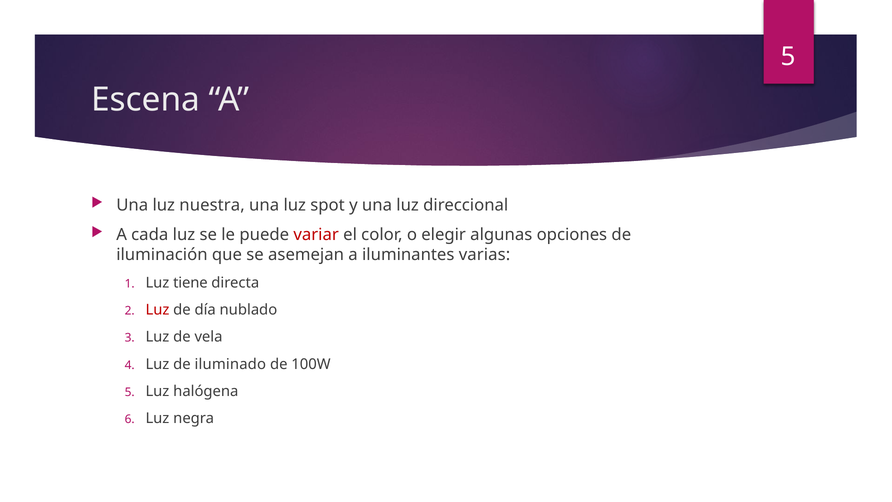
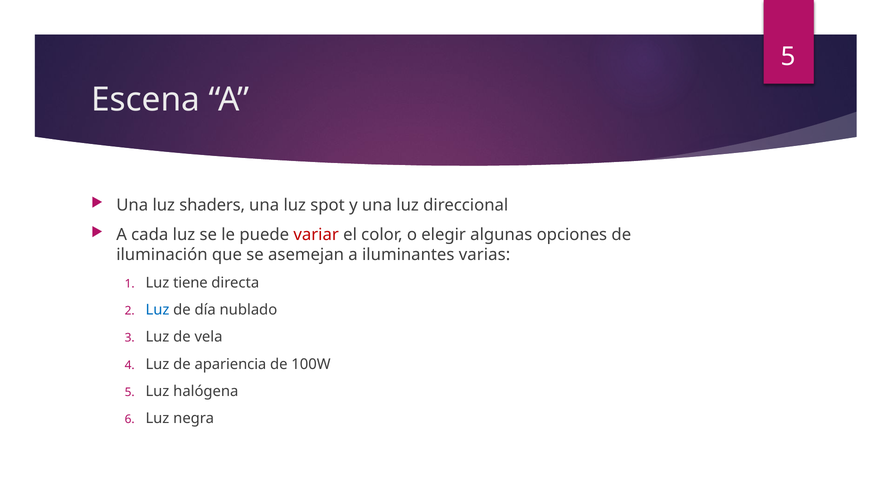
nuestra: nuestra -> shaders (212, 205)
Luz colour: red -> blue (157, 310)
iluminado: iluminado -> apariencia (230, 364)
